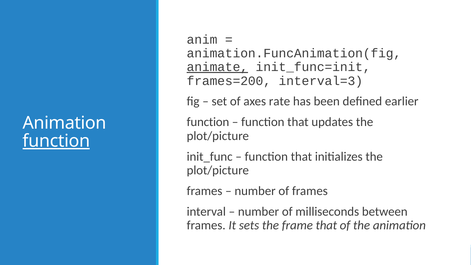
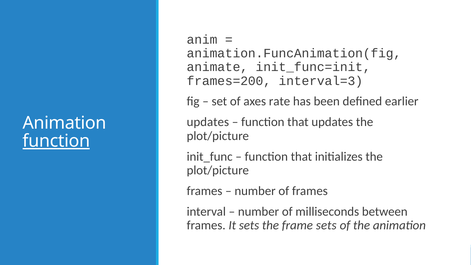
animate underline: present -> none (217, 67)
function: function -> updates (208, 122)
frame that: that -> sets (326, 225)
